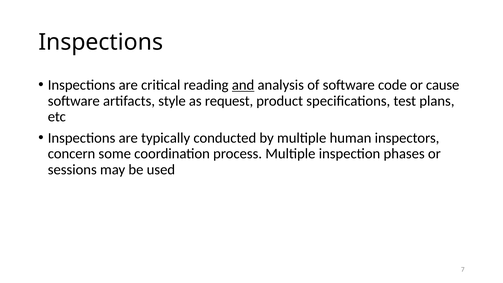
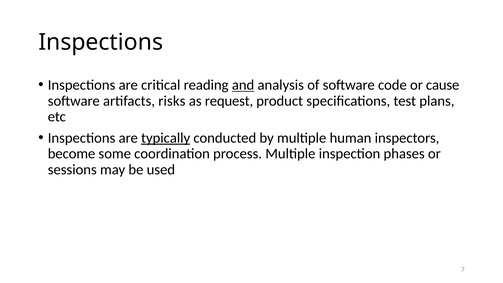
style: style -> risks (172, 101)
typically underline: none -> present (166, 138)
concern: concern -> become (72, 154)
